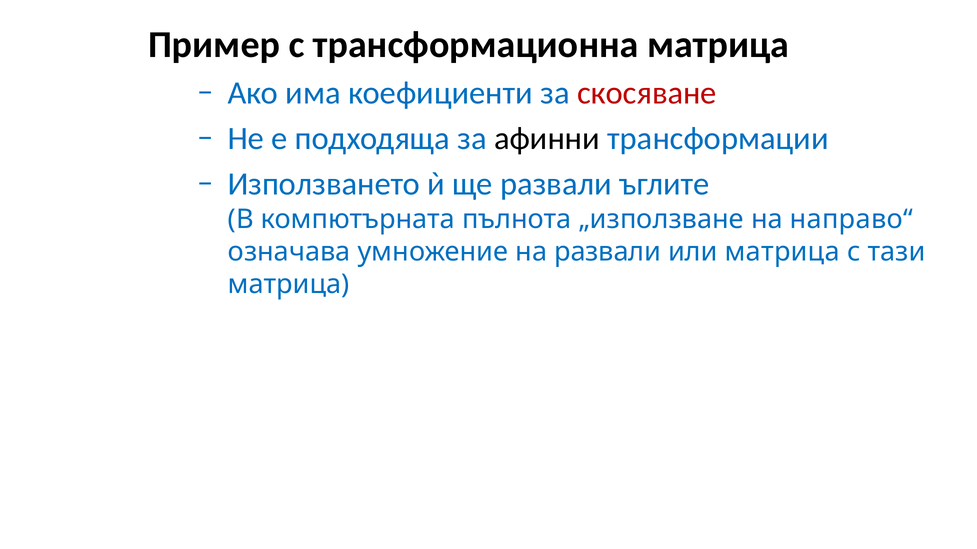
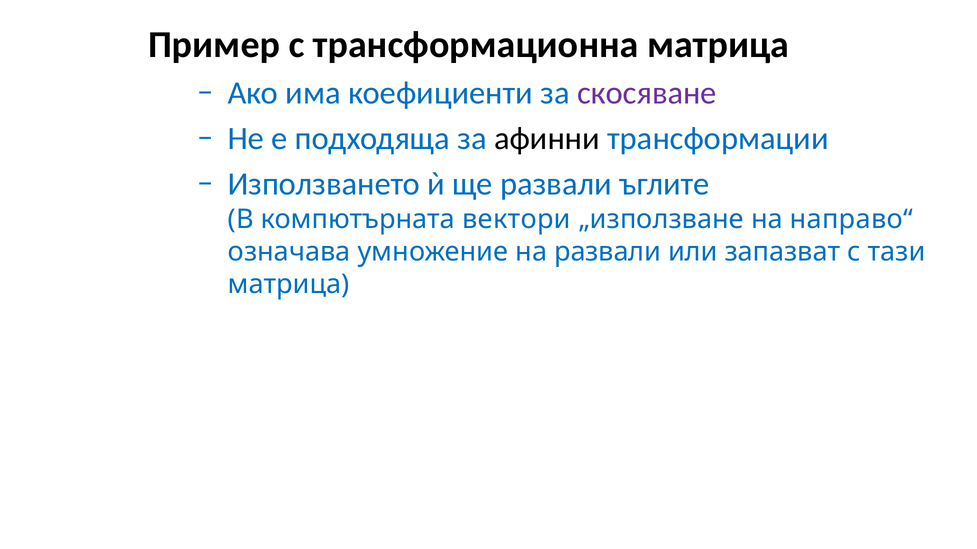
скосяване colour: red -> purple (647, 93)
пълнота: пълнота -> вектори (517, 220)
или матрица: матрица -> запазват (782, 252)
